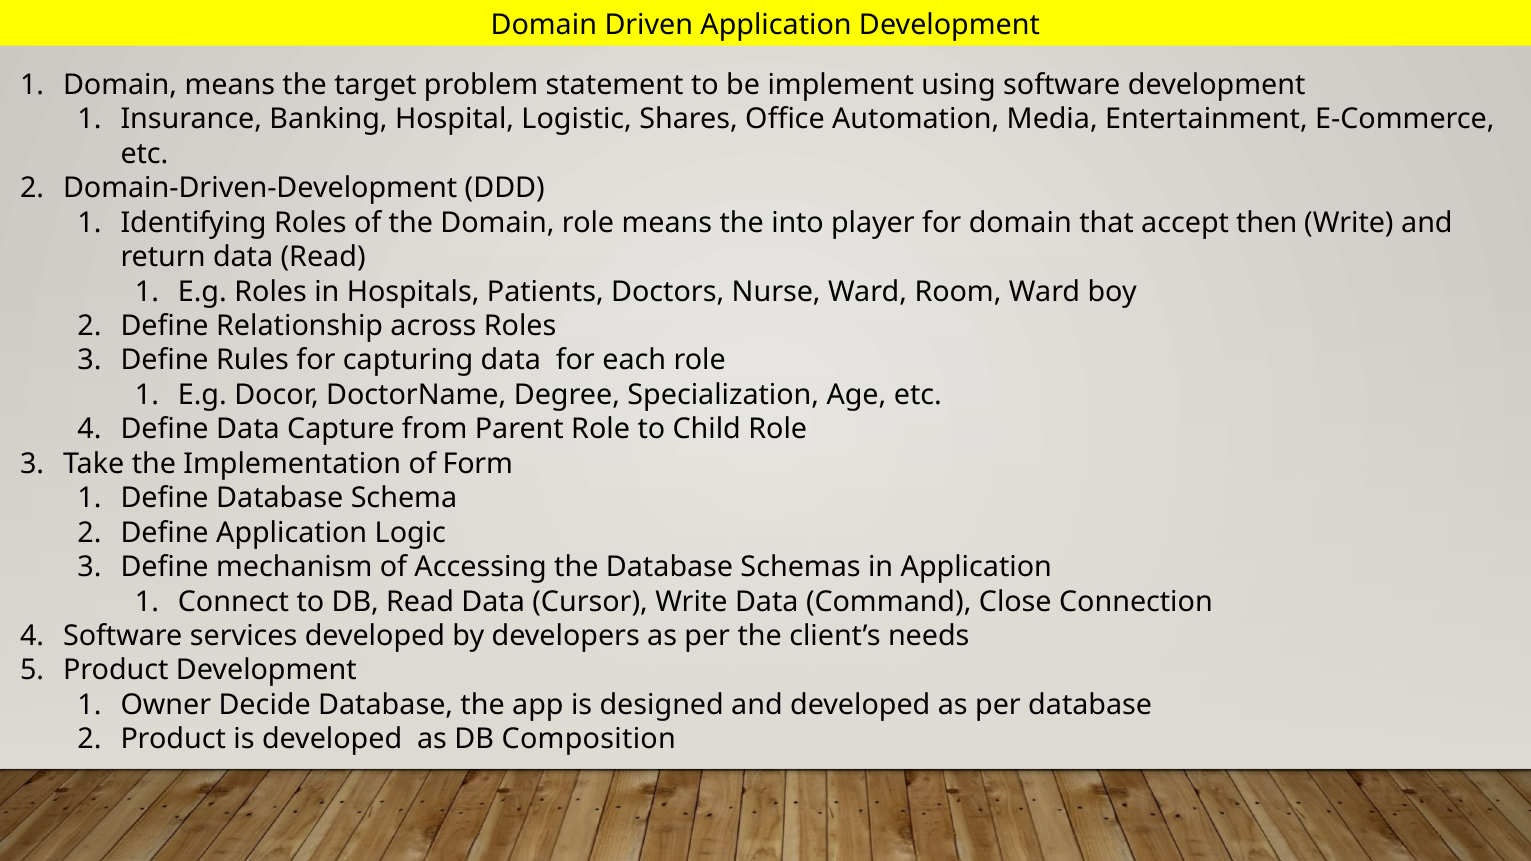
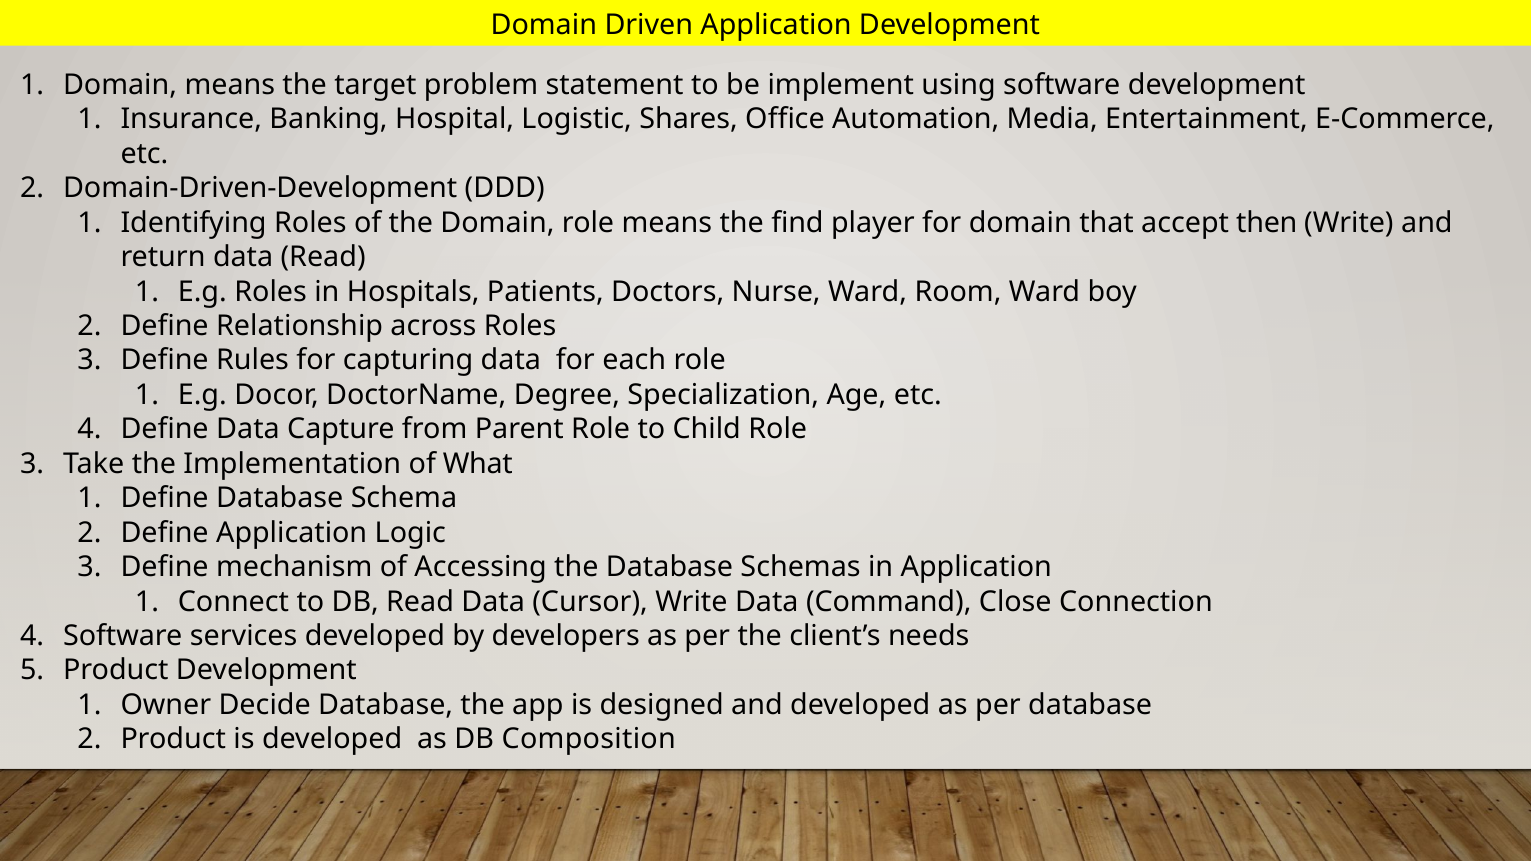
into: into -> find (797, 223)
Form: Form -> What (478, 464)
